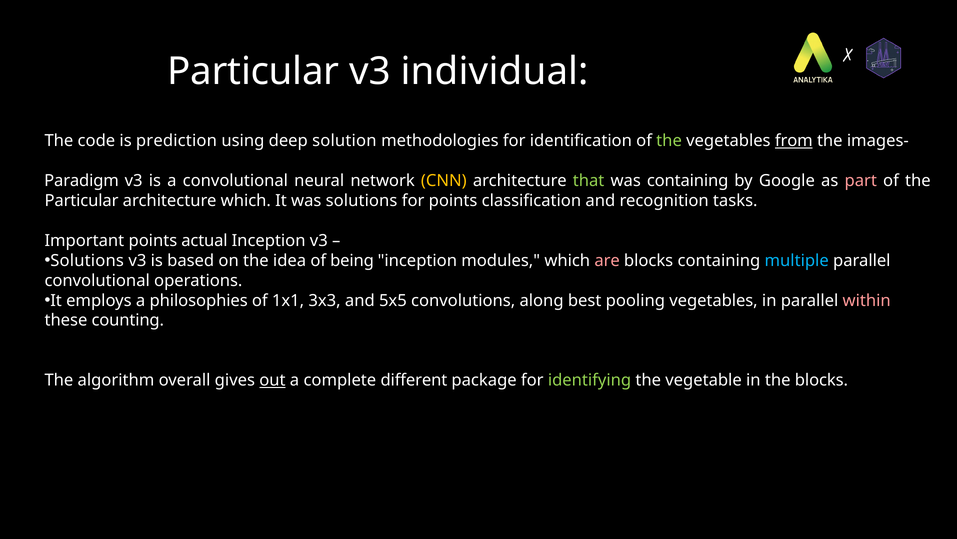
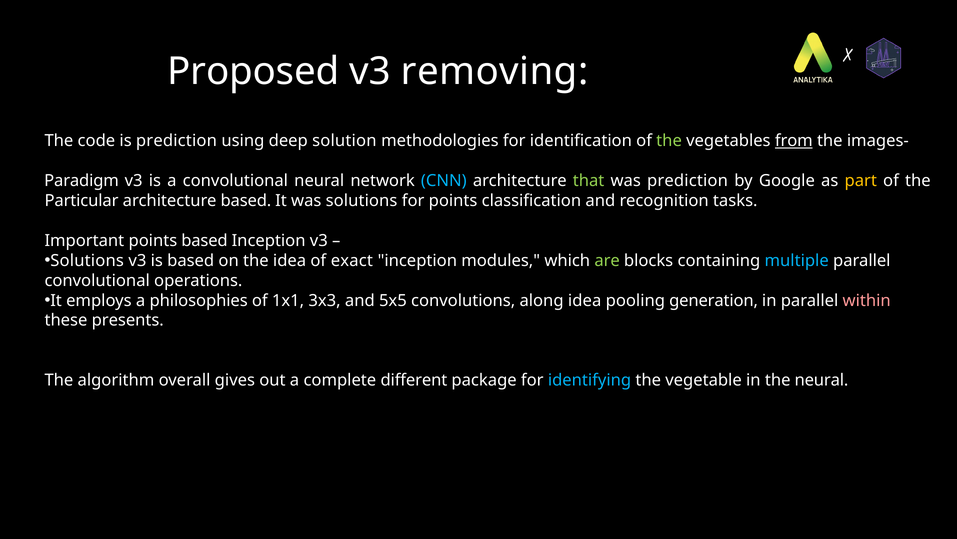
Particular: Particular -> Proposed (253, 71)
individual: individual -> removing (495, 71)
CNN colour: yellow -> light blue (444, 181)
was containing: containing -> prediction (687, 181)
part colour: pink -> yellow (861, 181)
architecture which: which -> based (246, 200)
points actual: actual -> based (204, 240)
being: being -> exact (352, 260)
are colour: pink -> light green (607, 260)
along best: best -> idea (585, 300)
pooling vegetables: vegetables -> generation (714, 300)
counting: counting -> presents (128, 320)
out underline: present -> none (272, 380)
identifying colour: light green -> light blue (590, 380)
the blocks: blocks -> neural (821, 380)
